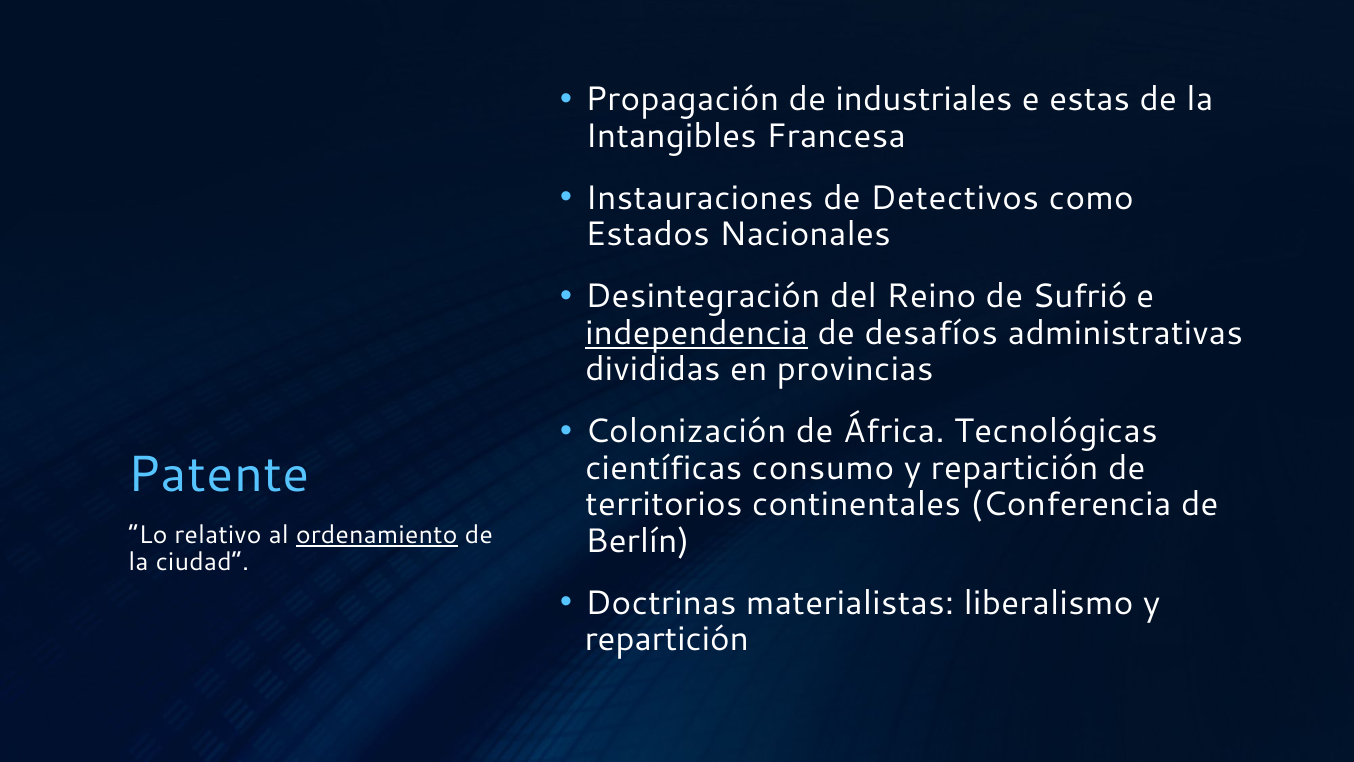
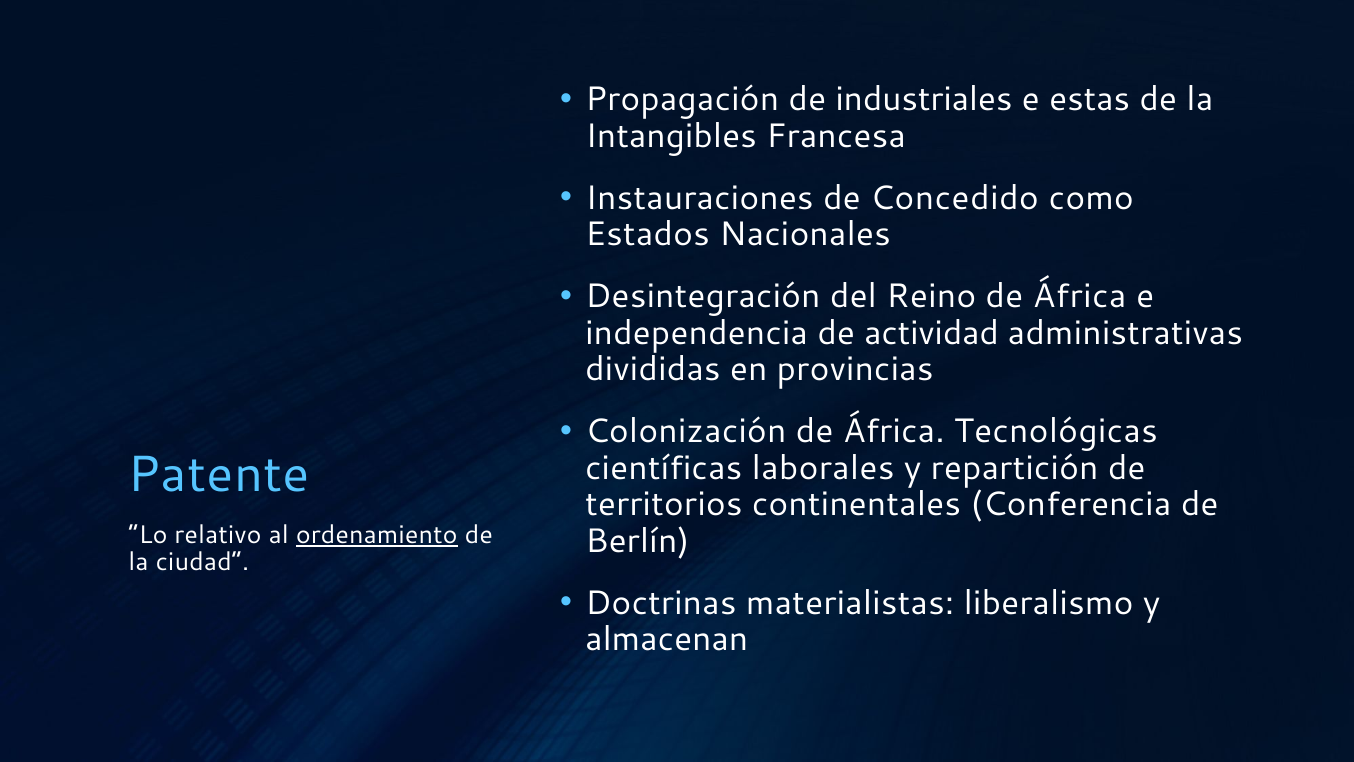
Detectivos: Detectivos -> Concedido (955, 198)
Reino de Sufrió: Sufrió -> África (1080, 296)
independencia underline: present -> none (697, 333)
desafíos: desafíos -> actividad (932, 333)
consumo: consumo -> laborales (823, 468)
repartición: repartición -> almacenan (667, 640)
